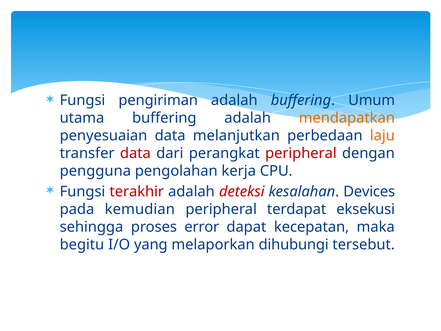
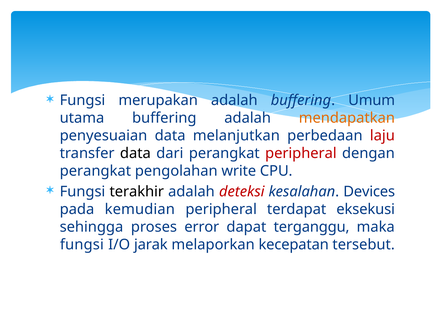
pengiriman: pengiriman -> merupakan (158, 100)
laju colour: orange -> red (382, 136)
data colour: red -> black (135, 153)
pengguna: pengguna -> perangkat (95, 171)
kerja: kerja -> write (239, 171)
terakhir colour: red -> black (137, 191)
kecepatan: kecepatan -> terganggu (312, 227)
begitu: begitu -> fungsi (82, 244)
yang: yang -> jarak (151, 244)
dihubungi: dihubungi -> kecepatan (294, 244)
